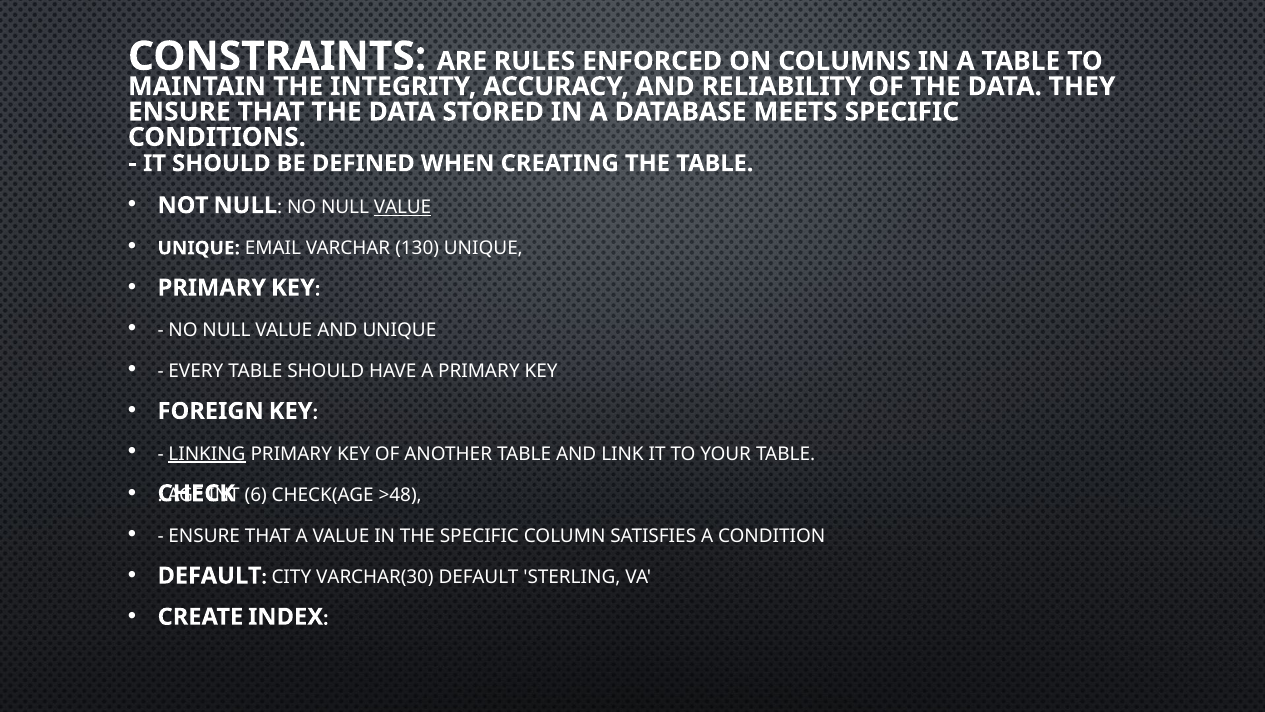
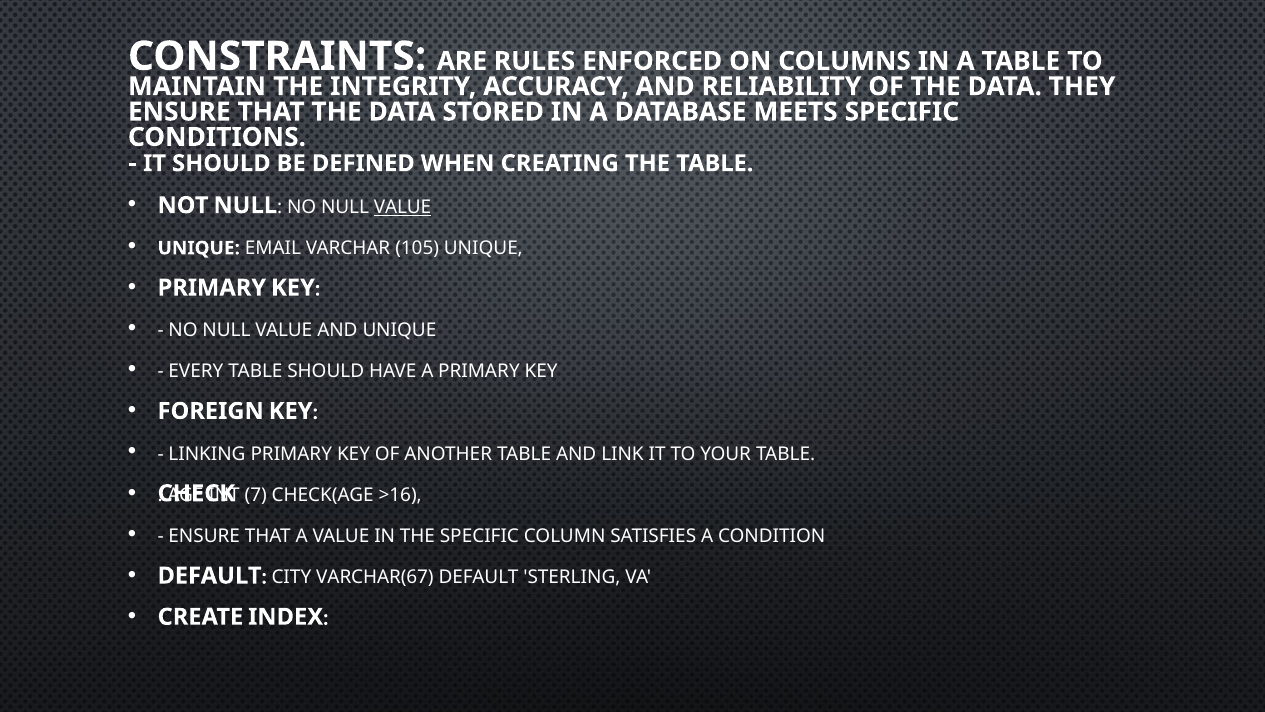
130: 130 -> 105 (417, 248)
LINKING underline: present -> none (207, 454)
6: 6 -> 7 (256, 495)
>48: >48 -> >16 (400, 495)
VARCHAR(30: VARCHAR(30 -> VARCHAR(67 (375, 577)
